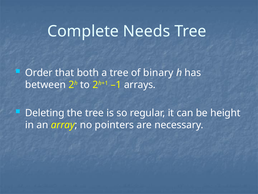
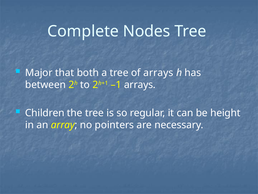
Needs: Needs -> Nodes (147, 31)
Order: Order -> Major (39, 72)
of binary: binary -> arrays (158, 72)
Deleting: Deleting -> Children (45, 113)
